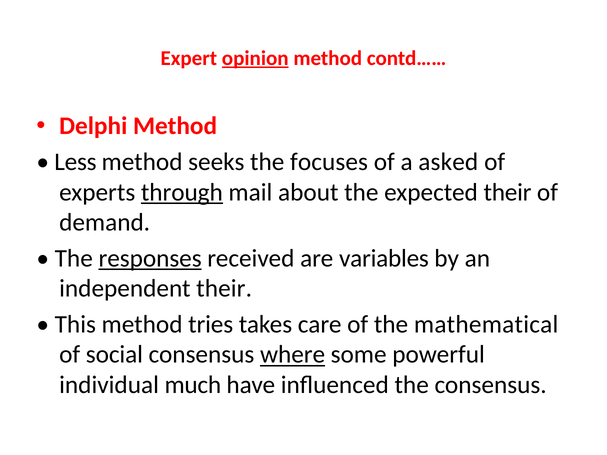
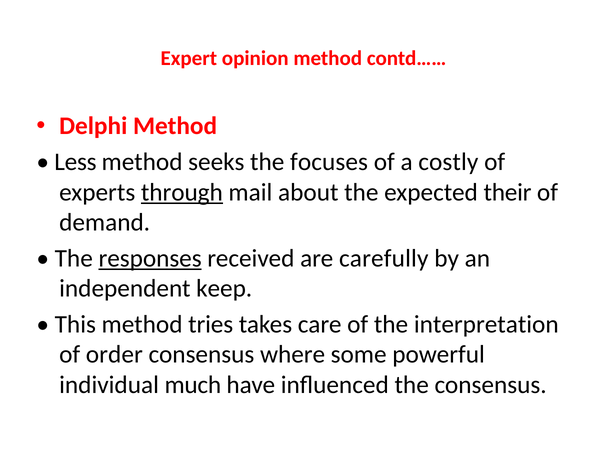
opinion underline: present -> none (255, 58)
asked: asked -> costly (448, 162)
variables: variables -> carefully (384, 258)
independent their: their -> keep (224, 289)
mathematical: mathematical -> interpretation (486, 325)
social: social -> order (114, 355)
where underline: present -> none (293, 355)
